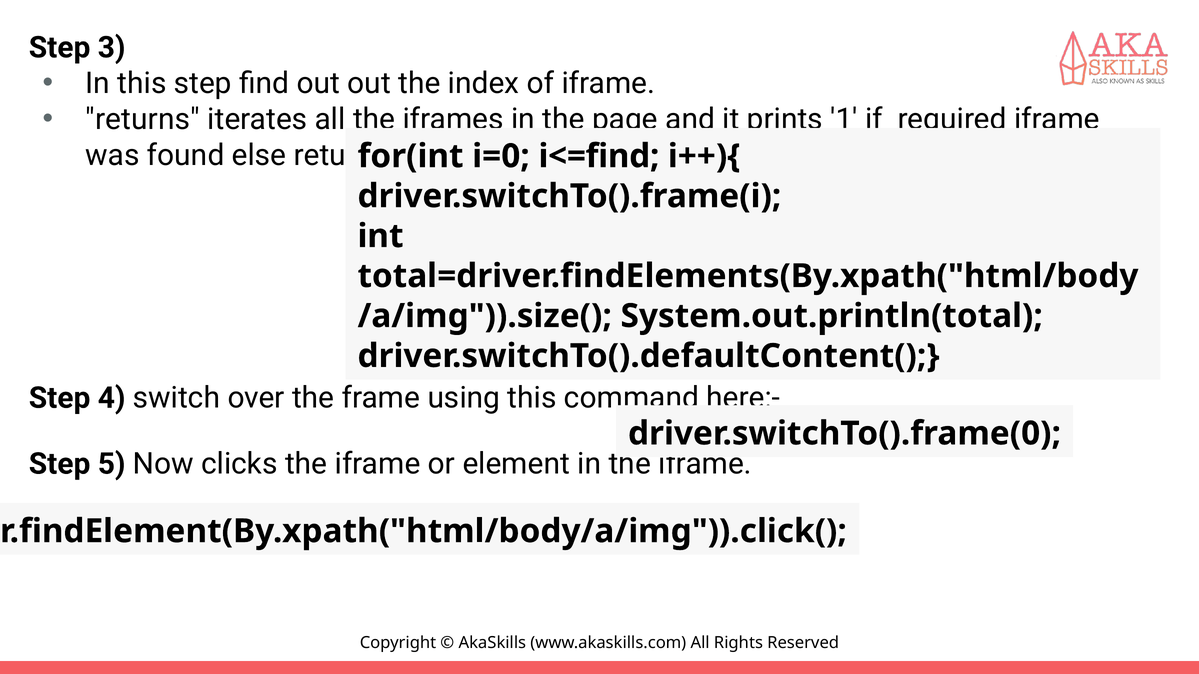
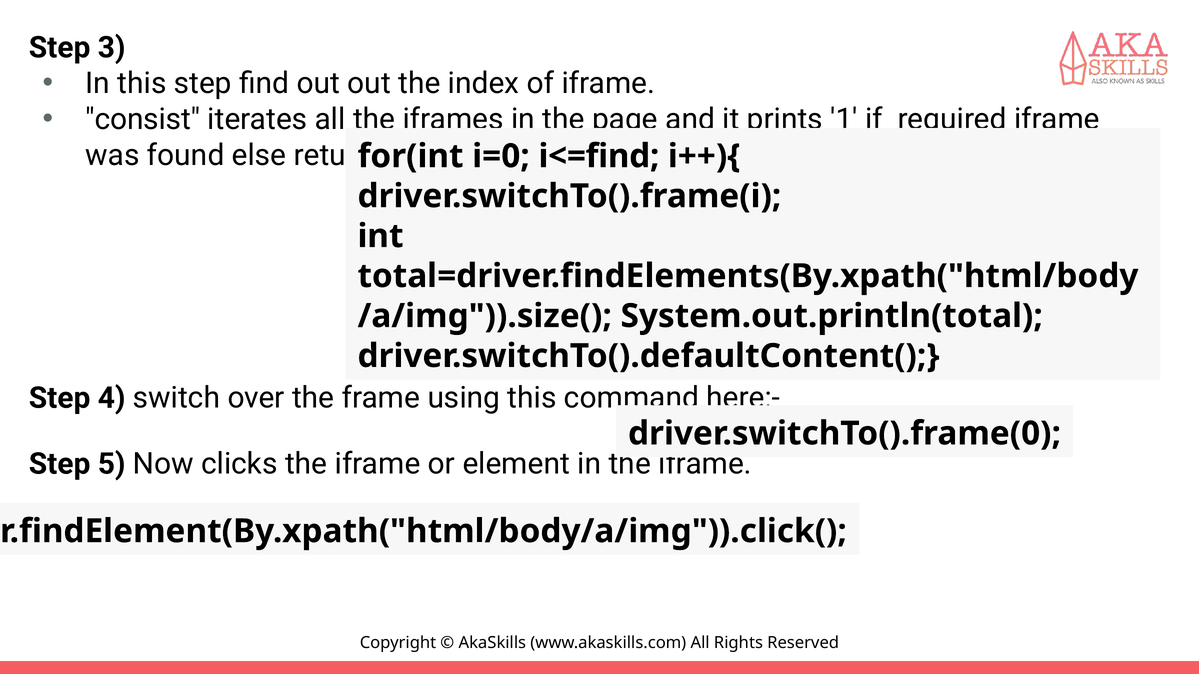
returns: returns -> consist (143, 119)
